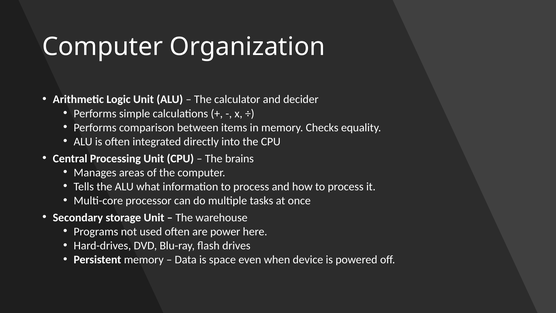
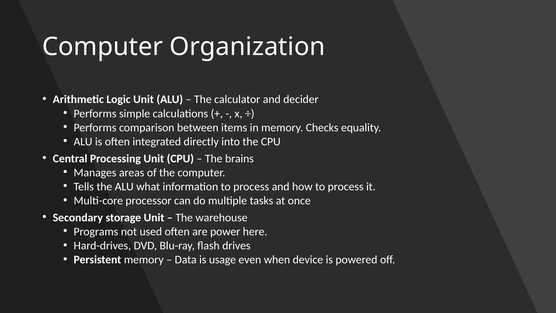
space: space -> usage (222, 259)
